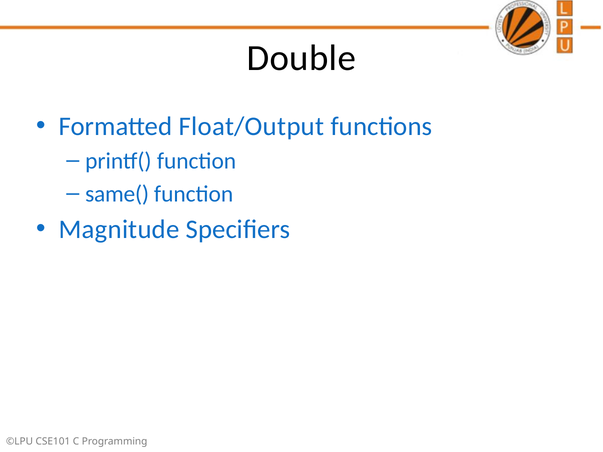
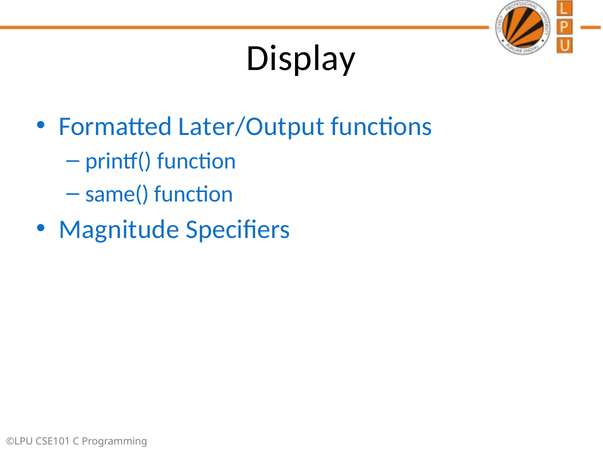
Double: Double -> Display (301, 58)
Float/Output: Float/Output -> Later/Output (251, 127)
